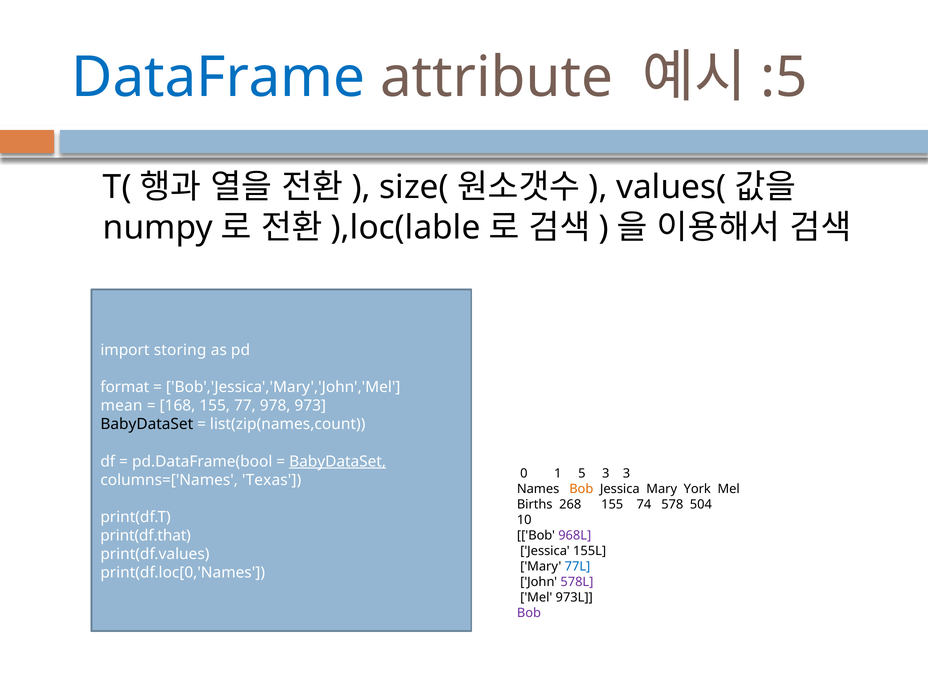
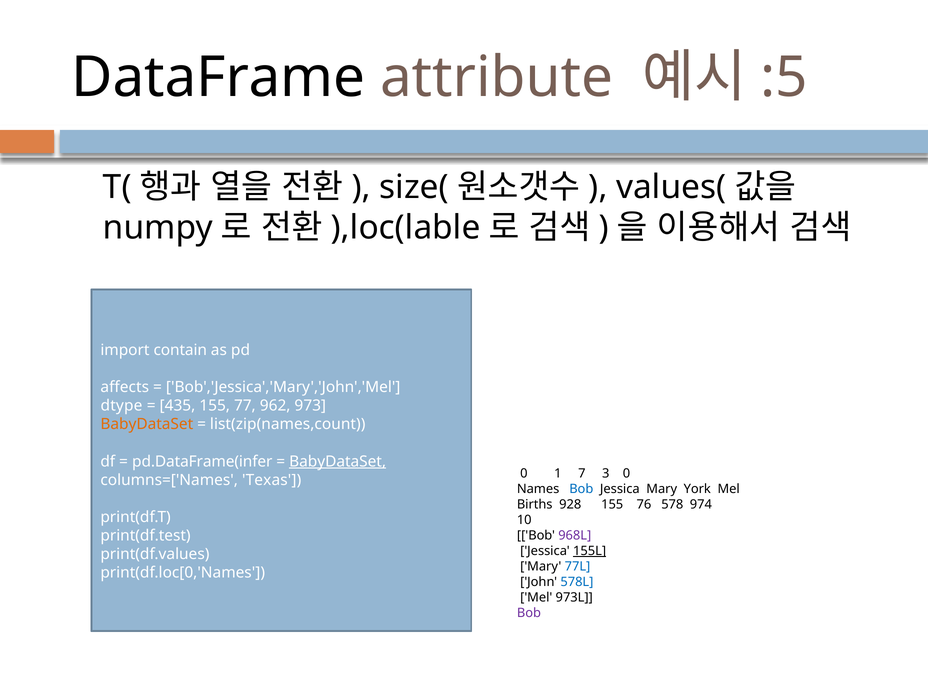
DataFrame colour: blue -> black (218, 77)
storing: storing -> contain (180, 350)
format: format -> affects (125, 387)
mean: mean -> dtype (122, 406)
168: 168 -> 435 (177, 406)
978: 978 -> 962 (275, 406)
BabyDataSet colour: black -> orange (147, 424)
pd.DataFrame(bool: pd.DataFrame(bool -> pd.DataFrame(infer (202, 461)
5: 5 -> 7 (582, 474)
3 3: 3 -> 0 (626, 474)
Bob colour: orange -> blue (581, 489)
268: 268 -> 928 (570, 505)
74: 74 -> 76 (644, 505)
504: 504 -> 974 (701, 505)
print(df.that: print(df.that -> print(df.test (146, 536)
155L underline: none -> present (590, 551)
578L colour: purple -> blue (577, 582)
